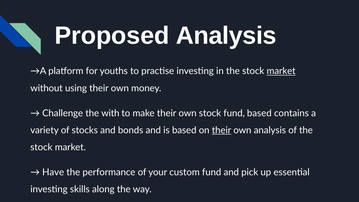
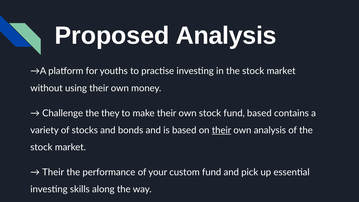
market underline: present -> none (281, 71)
with: with -> they (110, 113)
Have: Have -> Their (53, 172)
